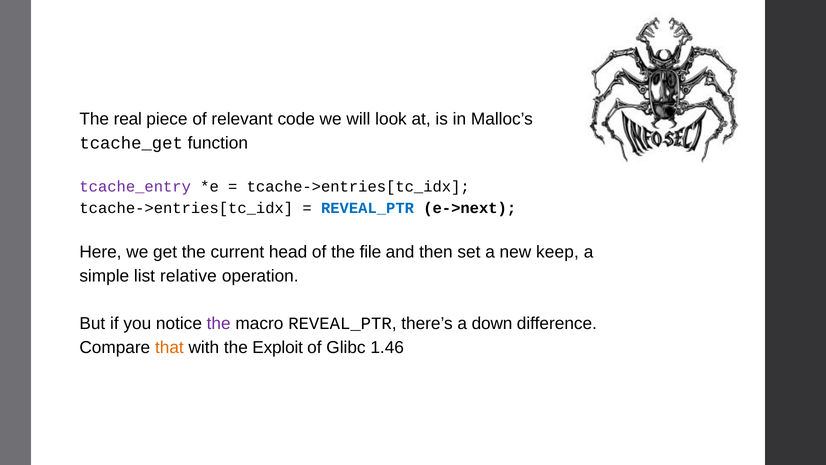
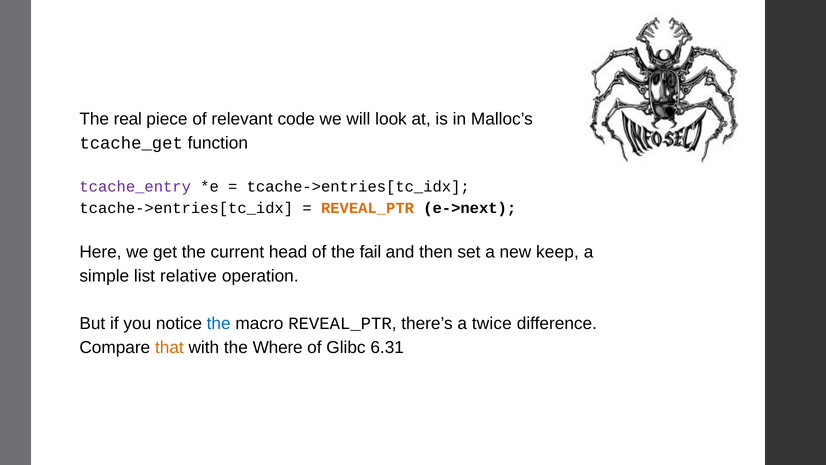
REVEAL_PTR colour: blue -> orange (368, 208)
file: file -> fail (370, 252)
the colour: purple -> blue (219, 323)
down: down -> twice (492, 323)
Exploit: Exploit -> Where (278, 347)
1.46: 1.46 -> 6.31 (387, 347)
